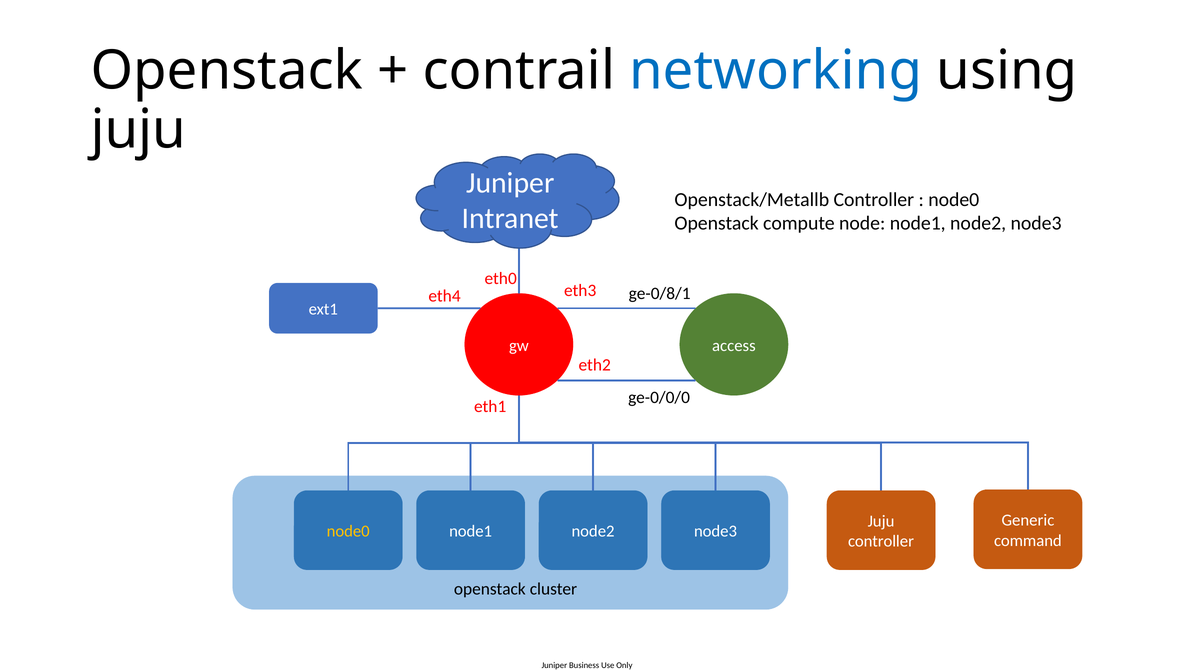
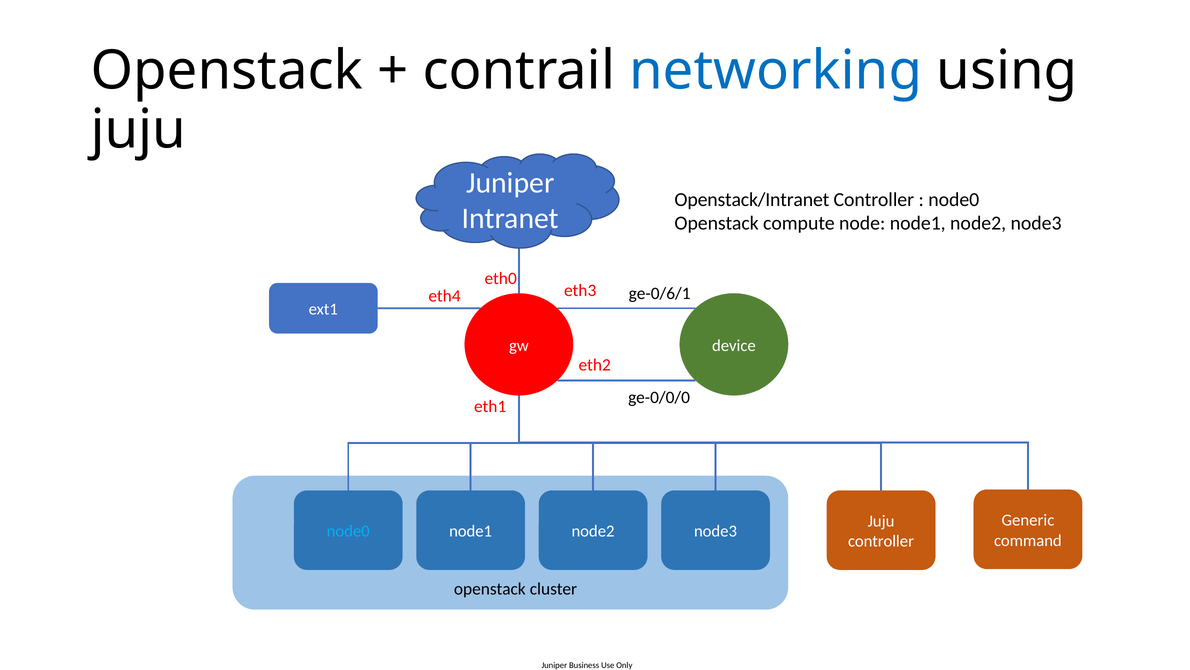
Openstack/Metallb: Openstack/Metallb -> Openstack/Intranet (752, 199)
ge-0/8/1: ge-0/8/1 -> ge-0/6/1 (660, 293)
access: access -> device (734, 345)
node0 colour: yellow -> light blue (348, 531)
